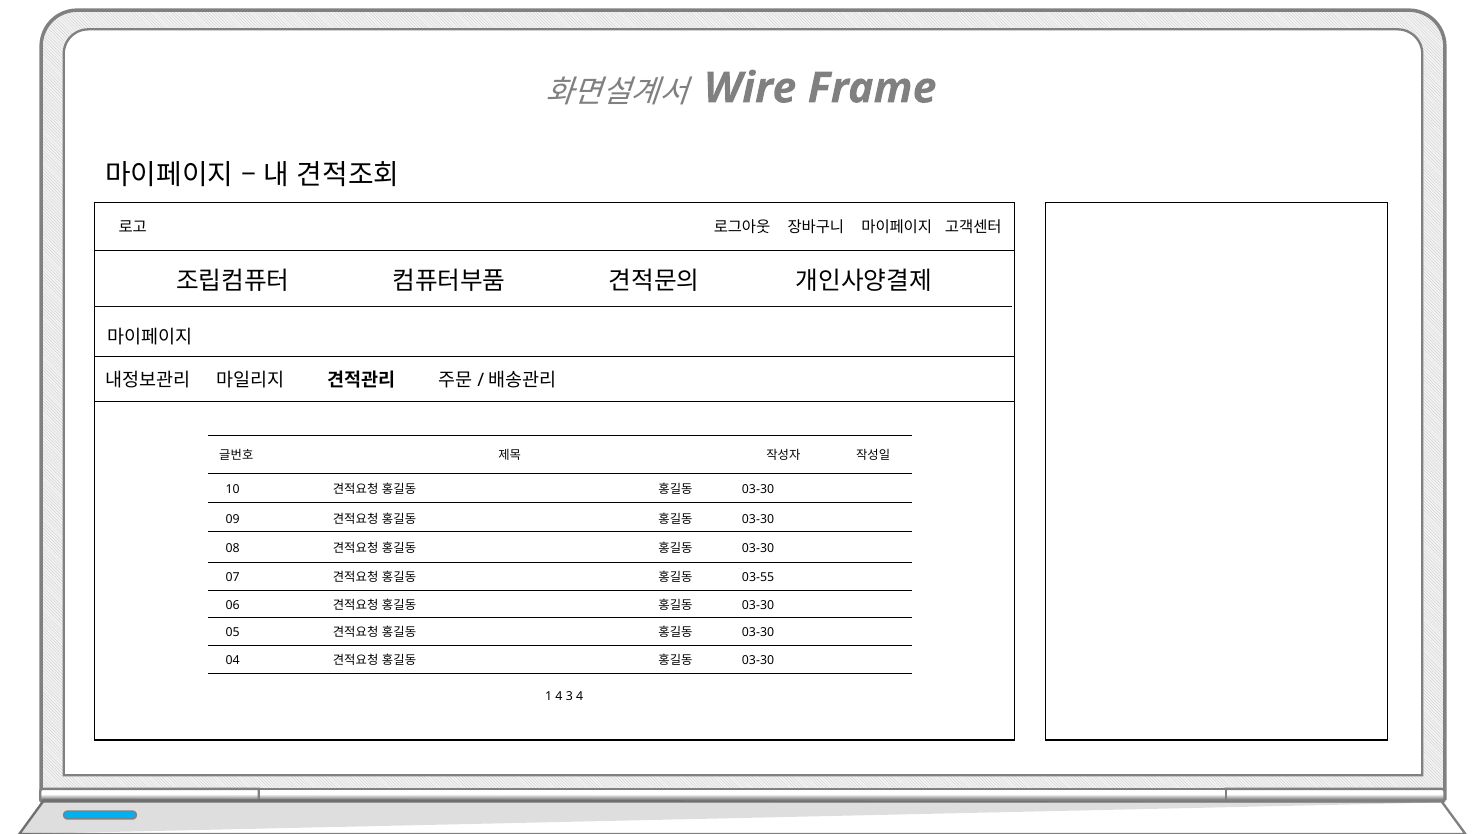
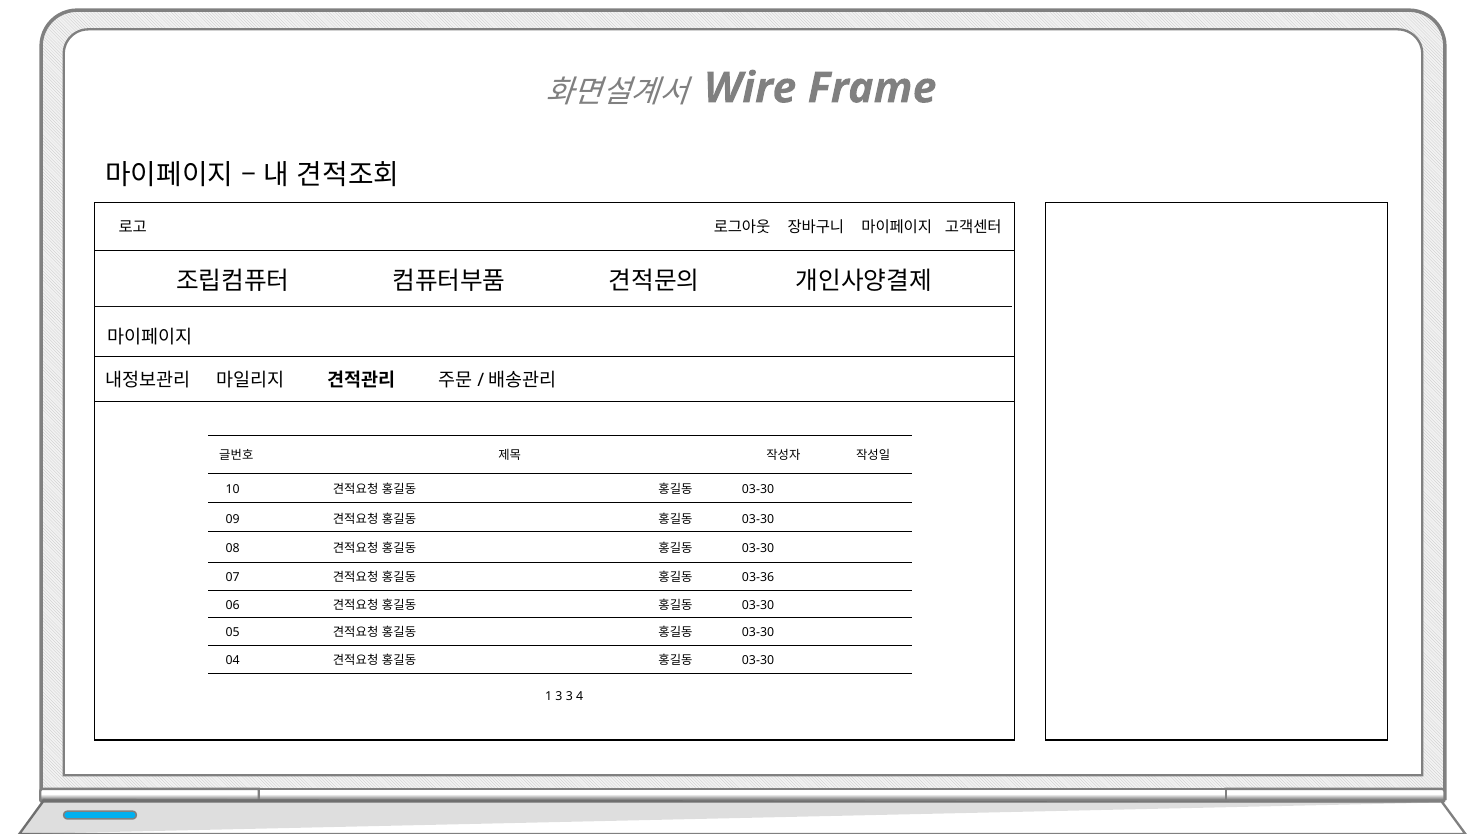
03-55: 03-55 -> 03-36 (758, 577)
1 4: 4 -> 3 (559, 697)
